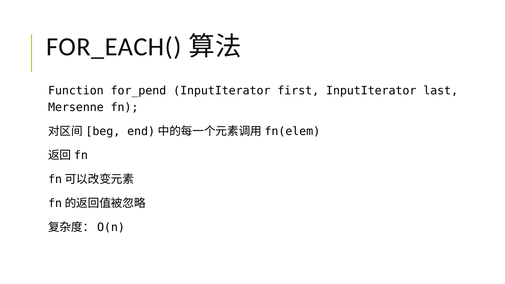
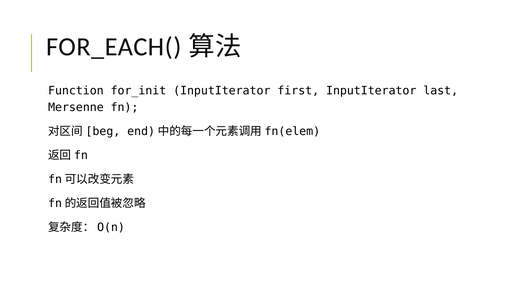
for_pend: for_pend -> for_init (138, 91)
